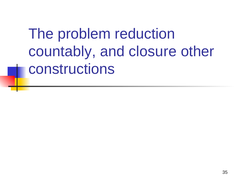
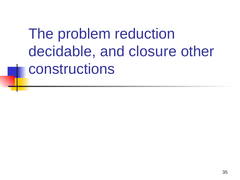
countably: countably -> decidable (62, 51)
